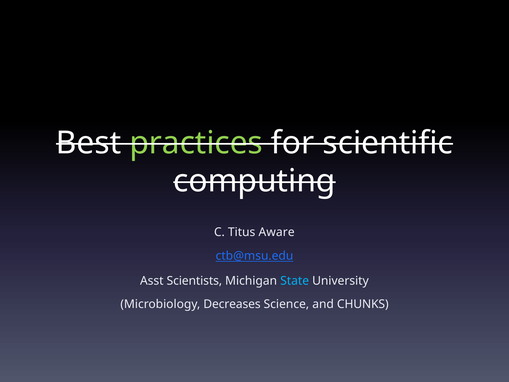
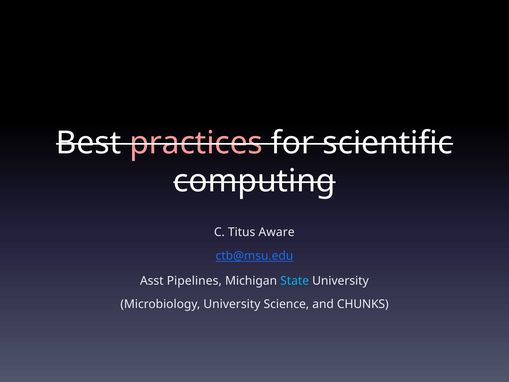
practices colour: light green -> pink (196, 143)
Scientists: Scientists -> Pipelines (194, 281)
Microbiology Decreases: Decreases -> University (232, 304)
